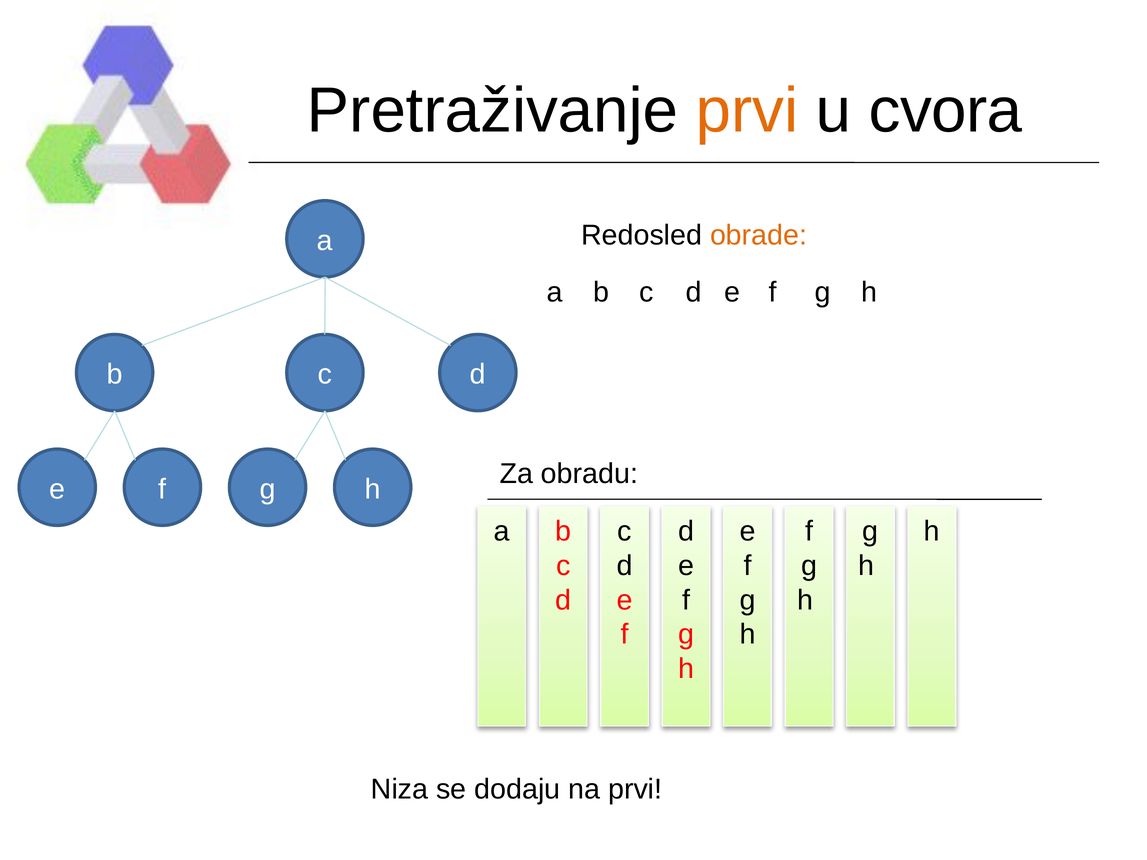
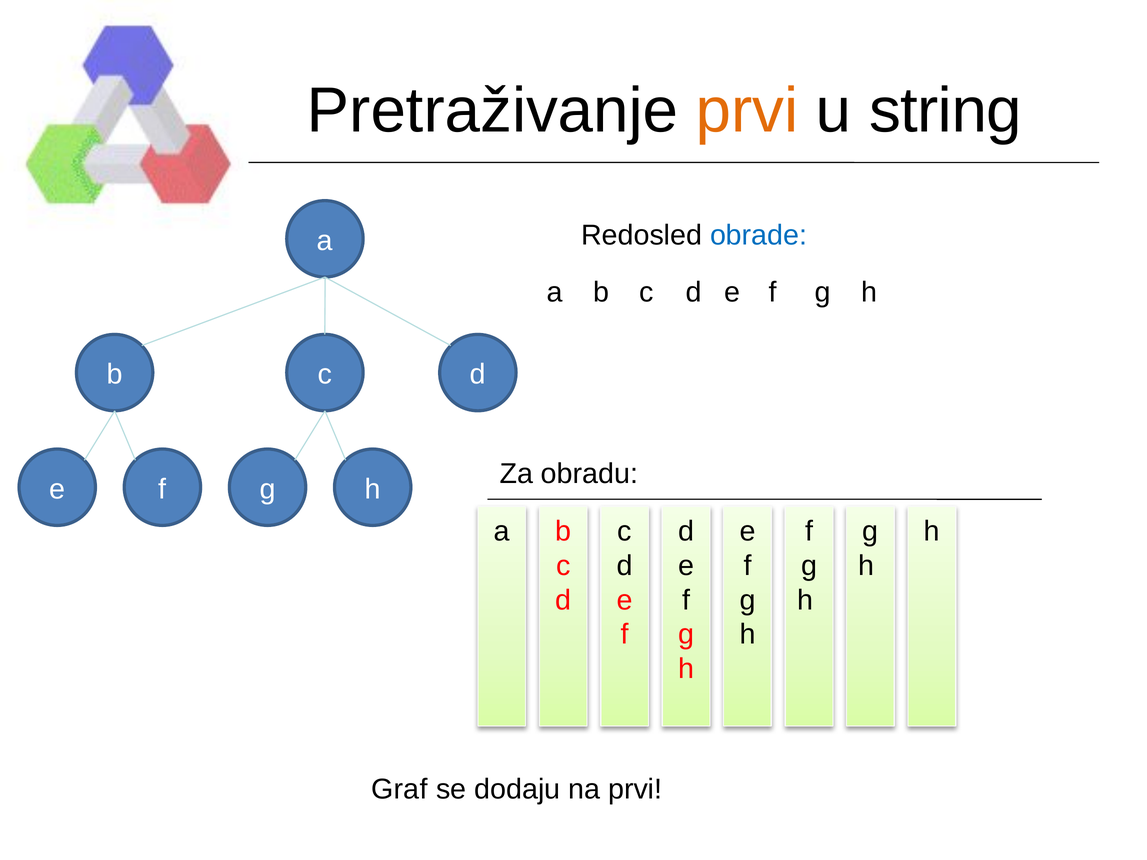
cvora: cvora -> string (945, 111)
obrade colour: orange -> blue (759, 235)
Niza: Niza -> Graf (399, 790)
